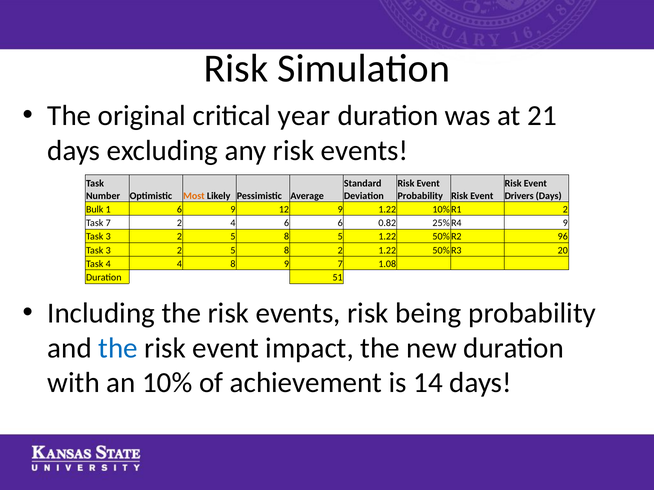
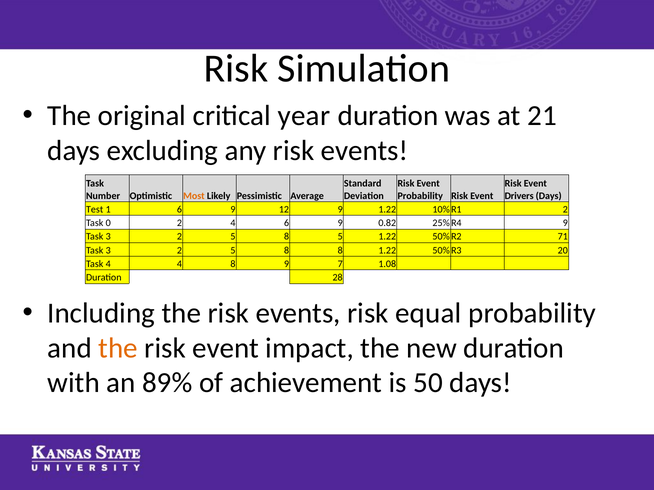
Bulk: Bulk -> Test (95, 210)
Task 7: 7 -> 0 (108, 223)
4 6 6: 6 -> 9 (340, 223)
96: 96 -> 71 (563, 237)
8 2: 2 -> 8 (340, 251)
51: 51 -> 28 (338, 278)
being: being -> equal (428, 313)
the colour: blue -> orange (118, 348)
10%: 10% -> 89% (167, 383)
14: 14 -> 50 (428, 383)
